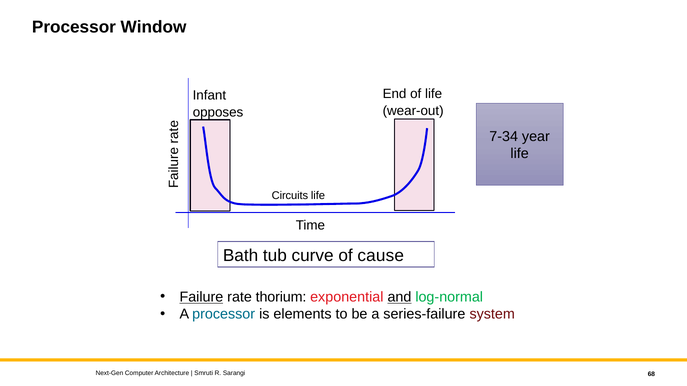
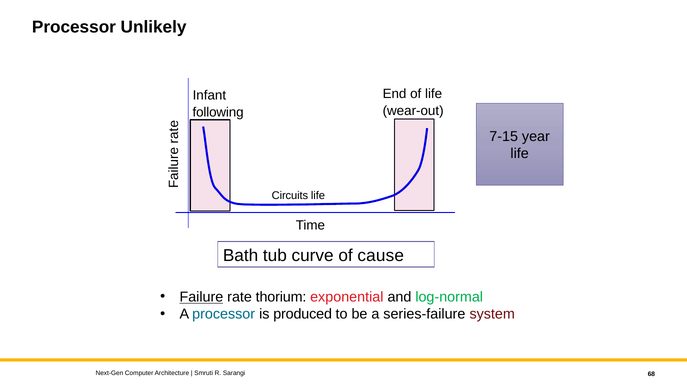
Window: Window -> Unlikely (154, 27)
opposes: opposes -> following (218, 112)
7-34: 7-34 -> 7-15 (504, 137)
and underline: present -> none (399, 297)
elements: elements -> produced (303, 315)
